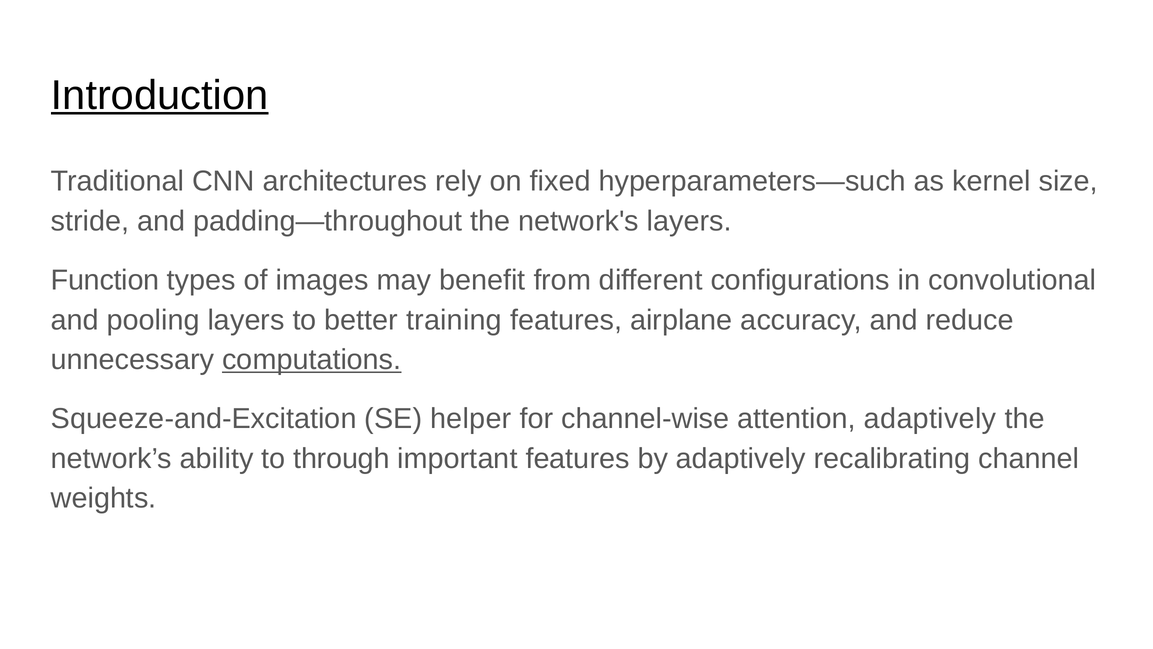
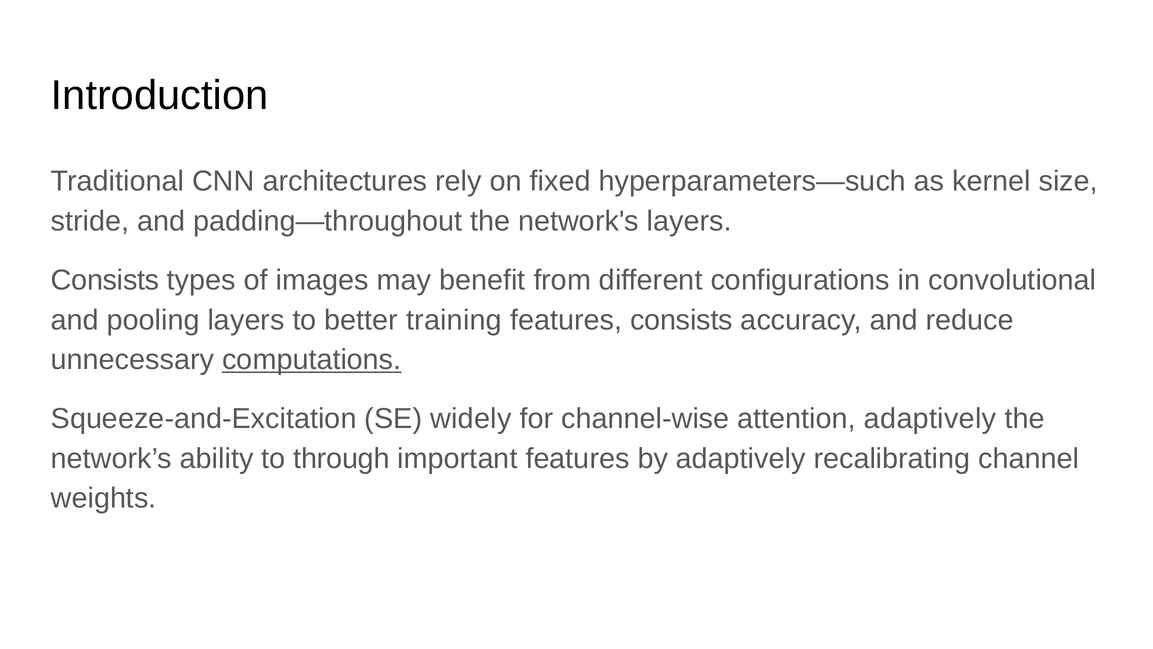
Introduction underline: present -> none (160, 96)
Function: Function -> Consists (105, 280)
features airplane: airplane -> consists (681, 320)
helper: helper -> widely (471, 419)
